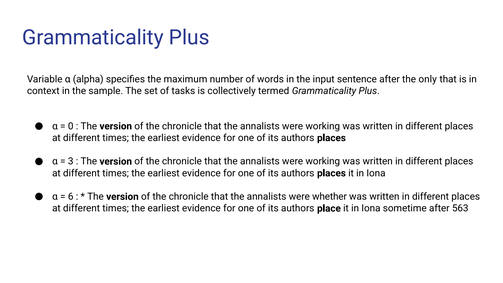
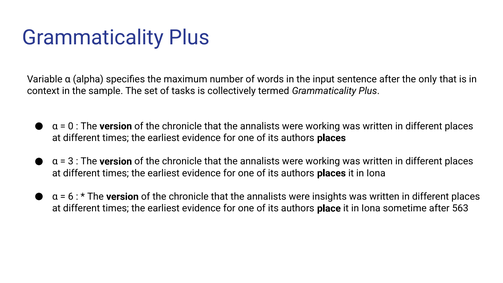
whether: whether -> insights (329, 197)
